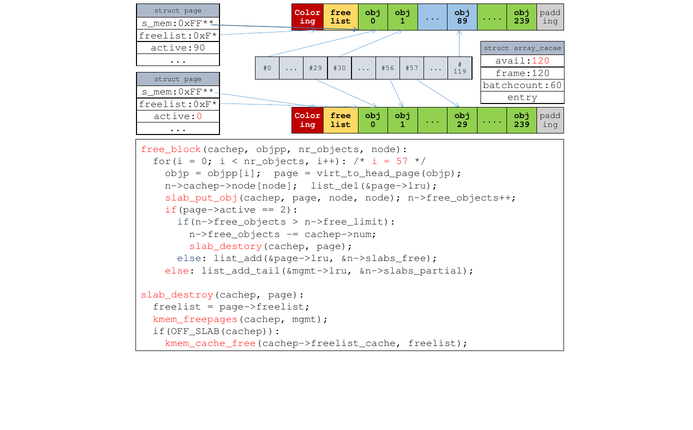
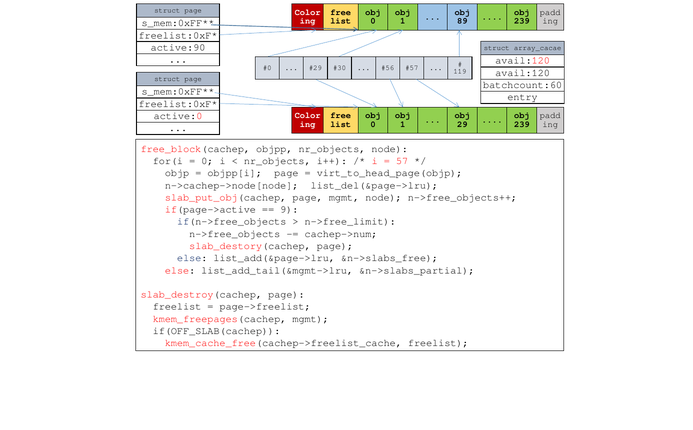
frame:120: frame:120 -> avail:120 (523, 73)
page node: node -> mgmt (344, 197)
2: 2 -> 9 (289, 209)
